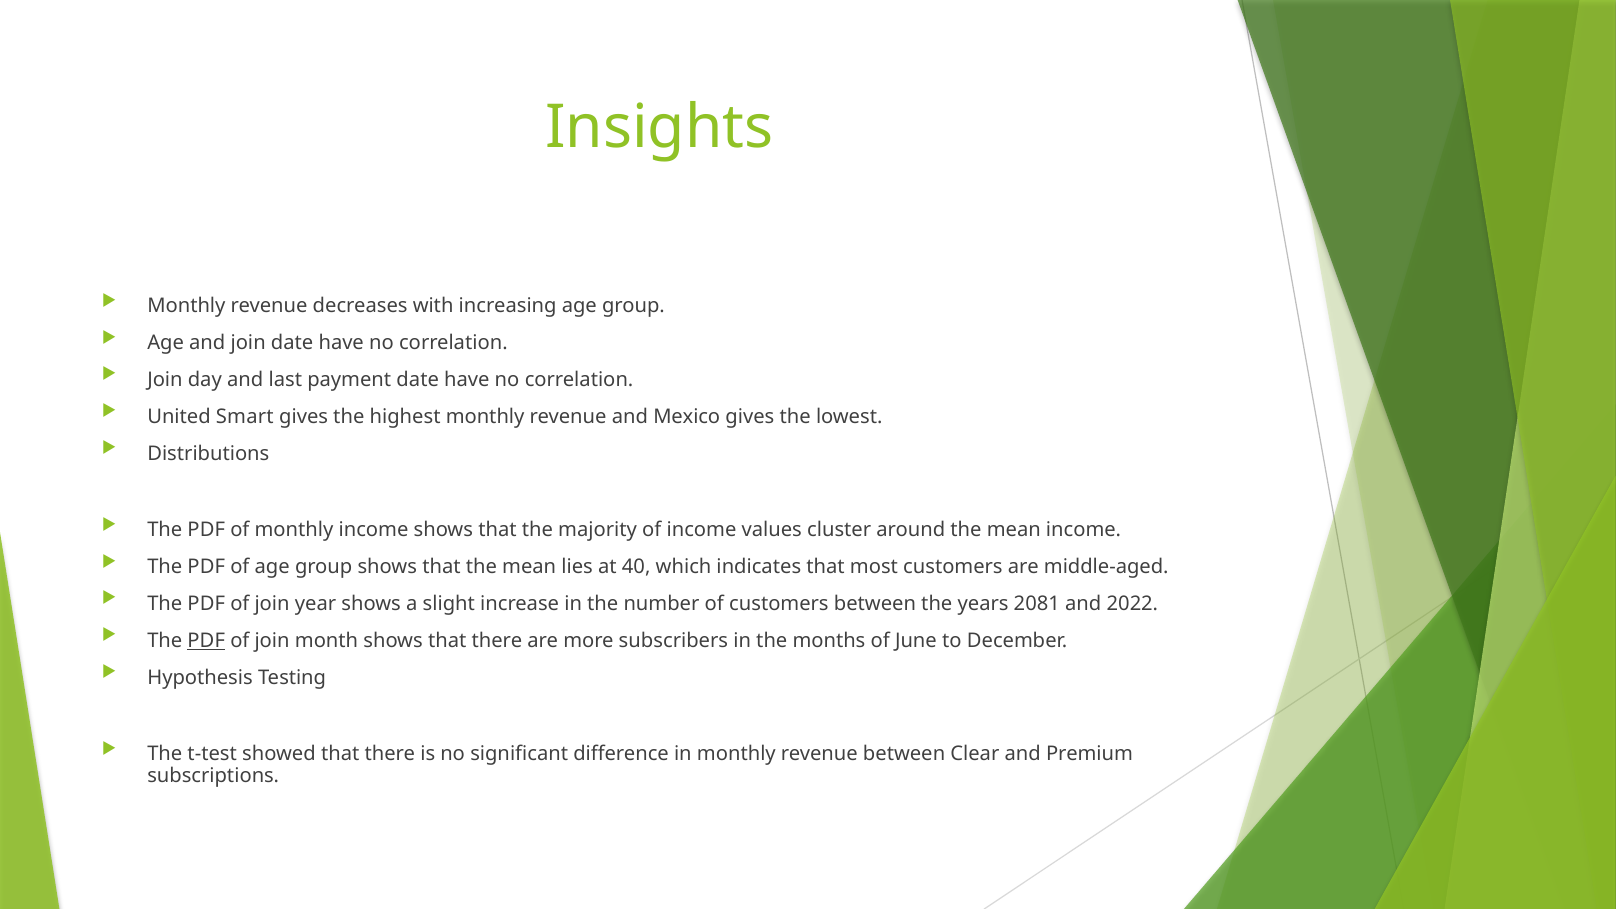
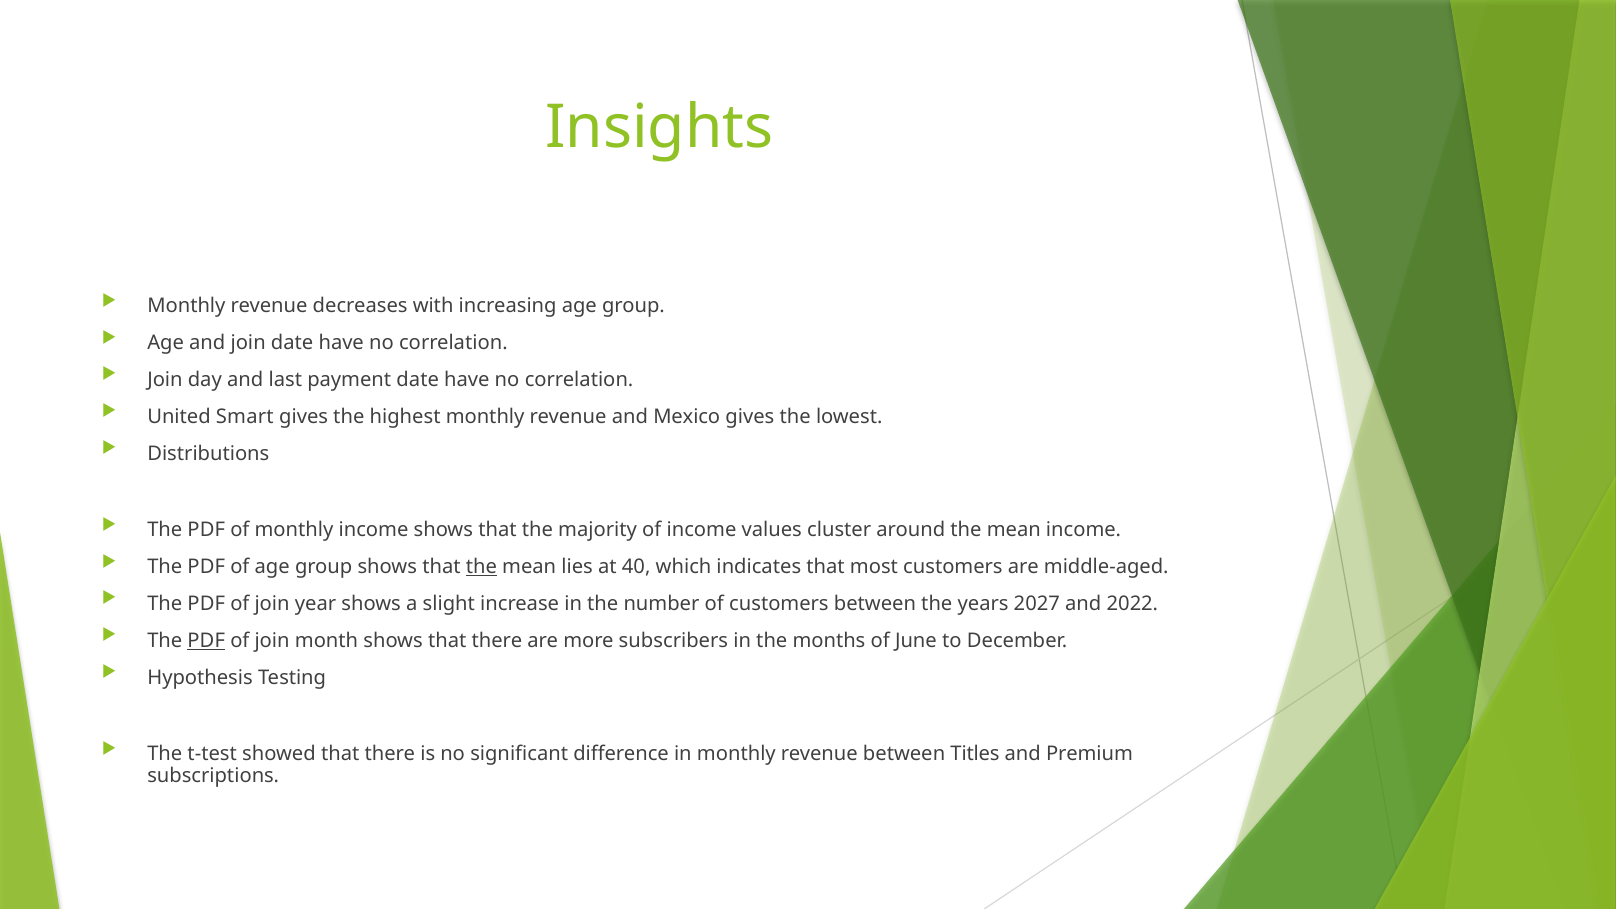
the underline: none -> present (481, 567)
2081: 2081 -> 2027 (1037, 604)
Clear: Clear -> Titles (975, 754)
